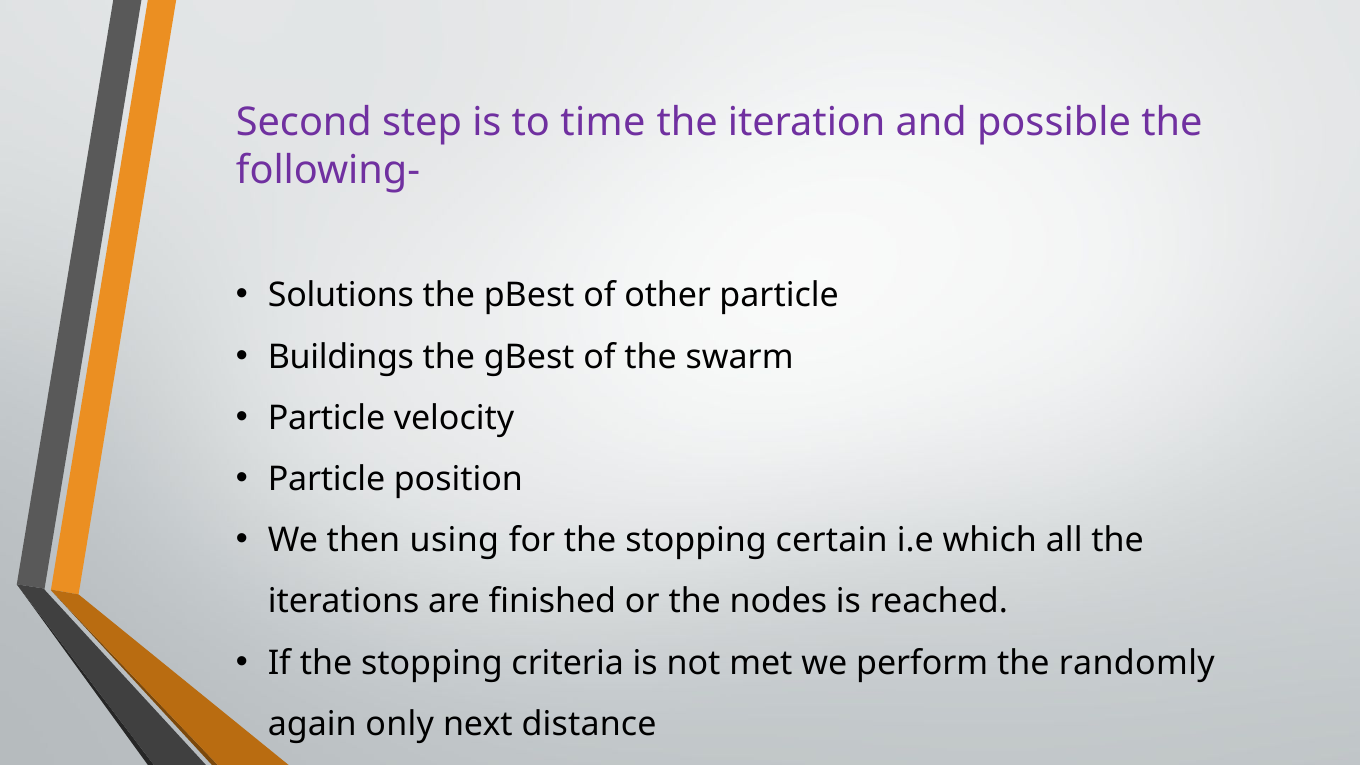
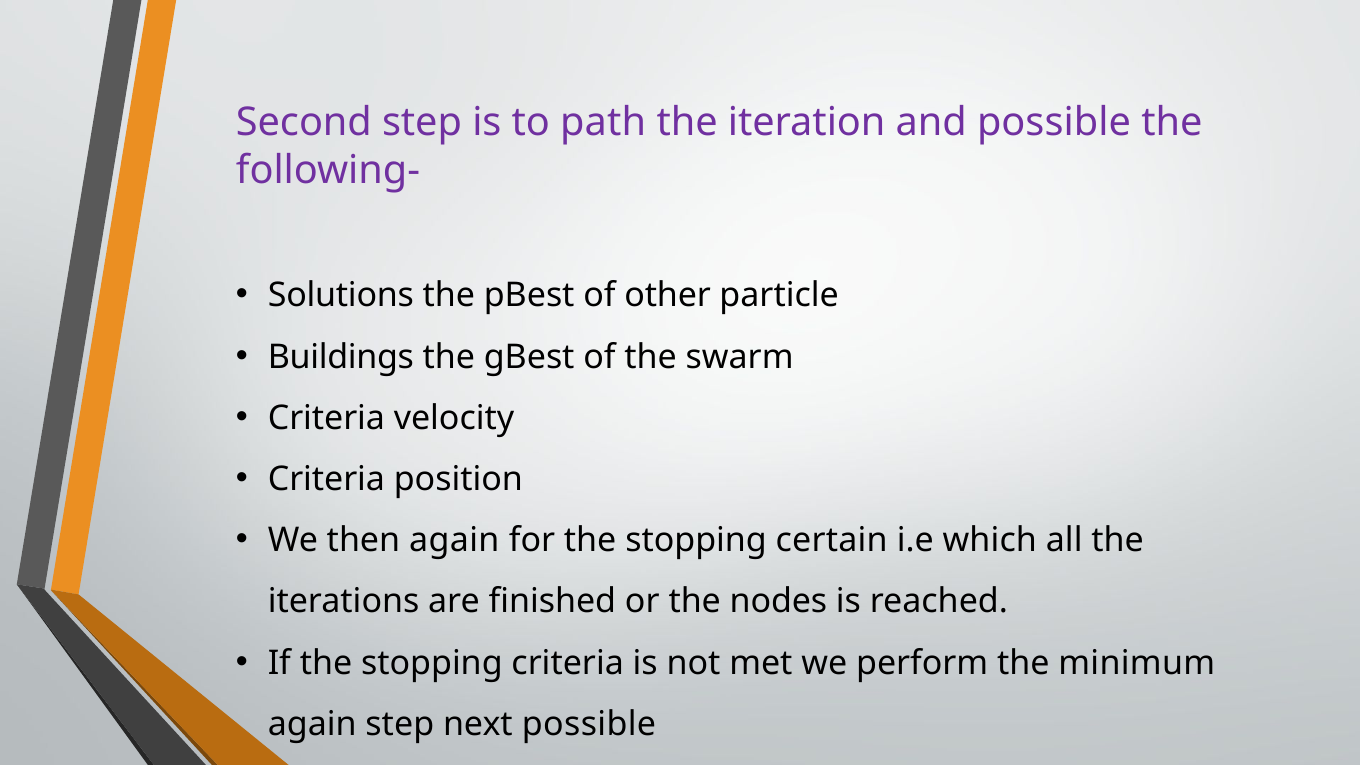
time: time -> path (603, 123)
Particle: Particle -> Criteria (326, 418)
Particle: Particle -> Criteria (326, 479)
then using: using -> again (454, 540)
randomly: randomly -> minimum (1137, 663)
again only: only -> step (400, 724)
next distance: distance -> possible (589, 724)
